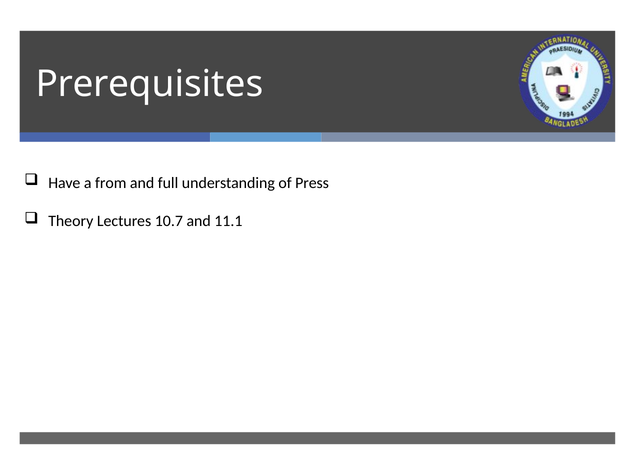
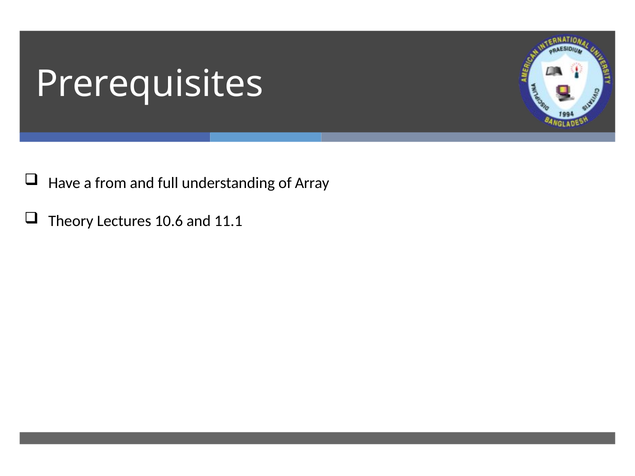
Press: Press -> Array (312, 183)
10.7: 10.7 -> 10.6 (169, 221)
